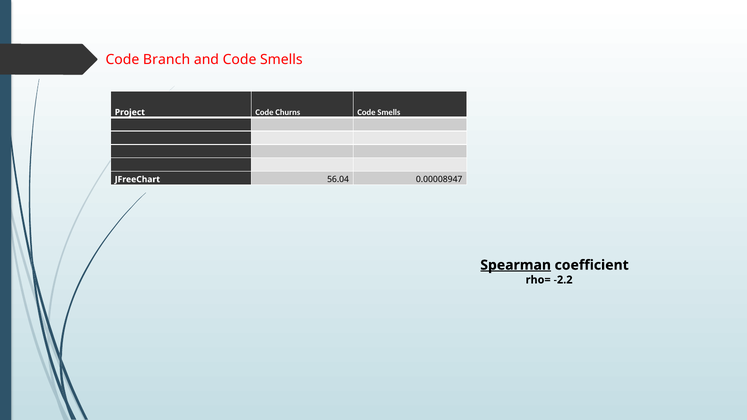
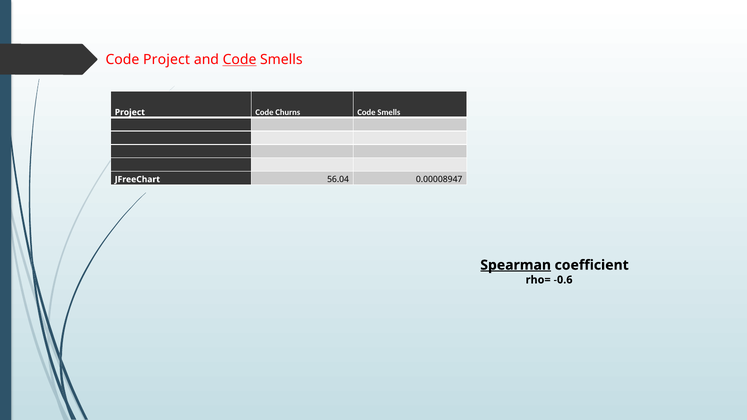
Code Branch: Branch -> Project (167, 60)
Code underline: none -> present (240, 60)
-2.2: -2.2 -> -0.6 (563, 280)
